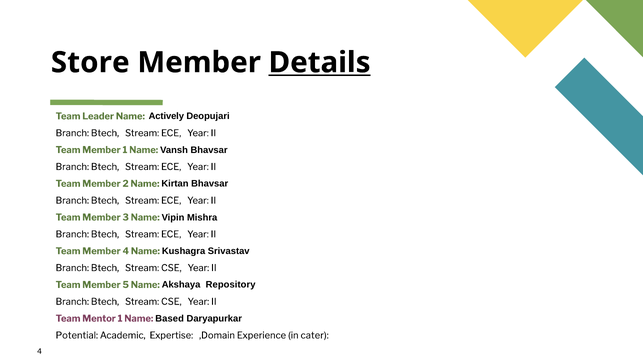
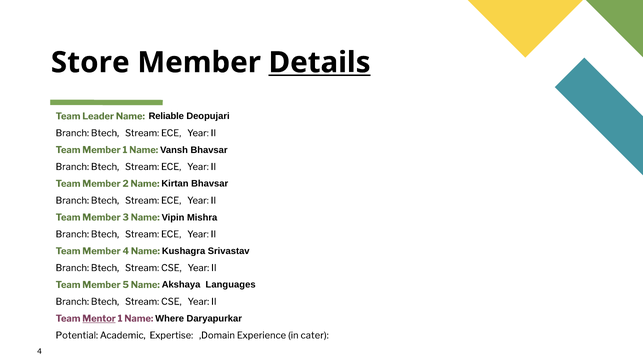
Actively: Actively -> Reliable (166, 116)
Repository: Repository -> Languages (231, 285)
Mentor underline: none -> present (99, 318)
Based: Based -> Where (170, 318)
